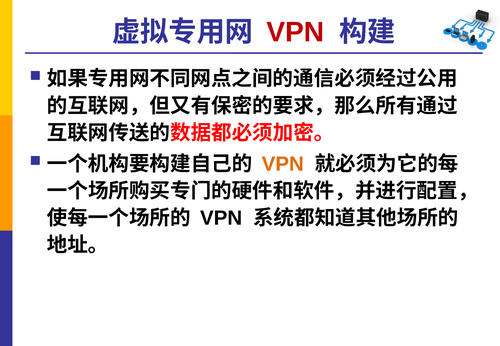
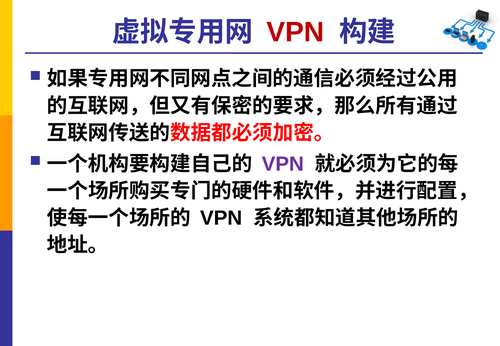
VPN colour: orange -> purple (283, 164)
